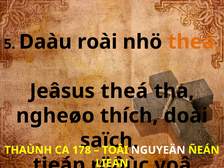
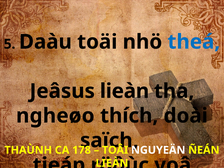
roài: roài -> toäi (97, 42)
theá colour: orange -> blue (194, 42)
Jeâsus theá: theá -> lieàn (125, 91)
